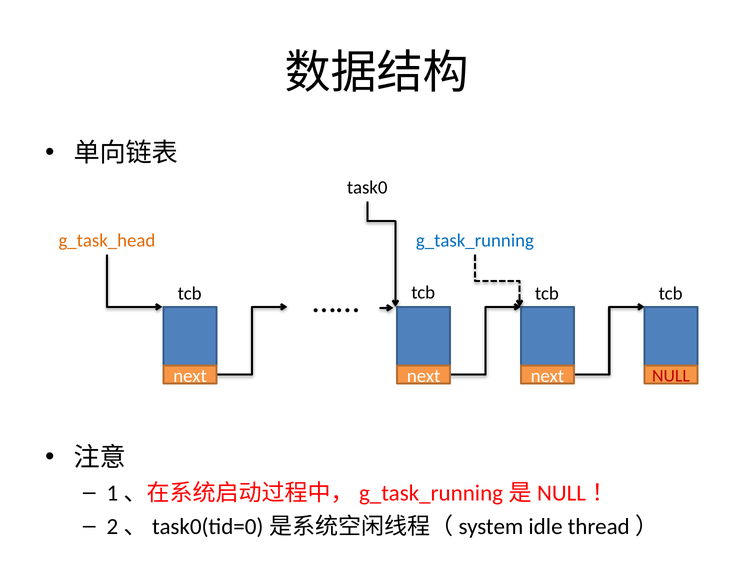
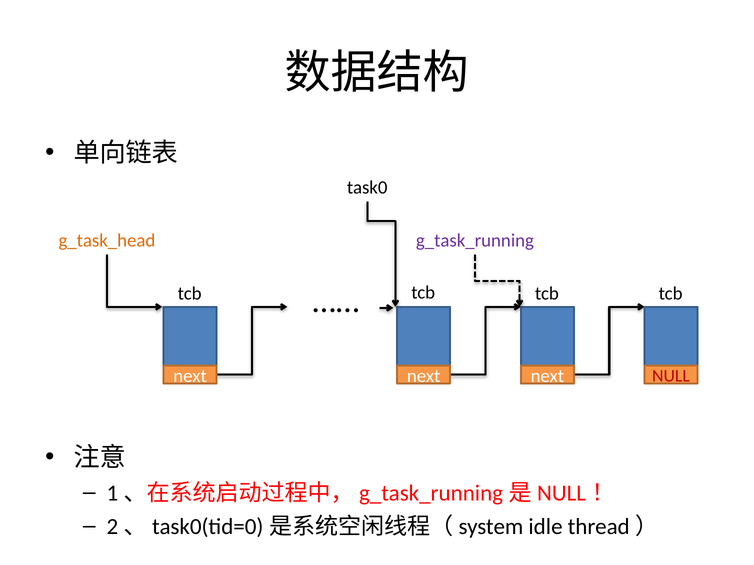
g_task_running colour: blue -> purple (475, 241)
